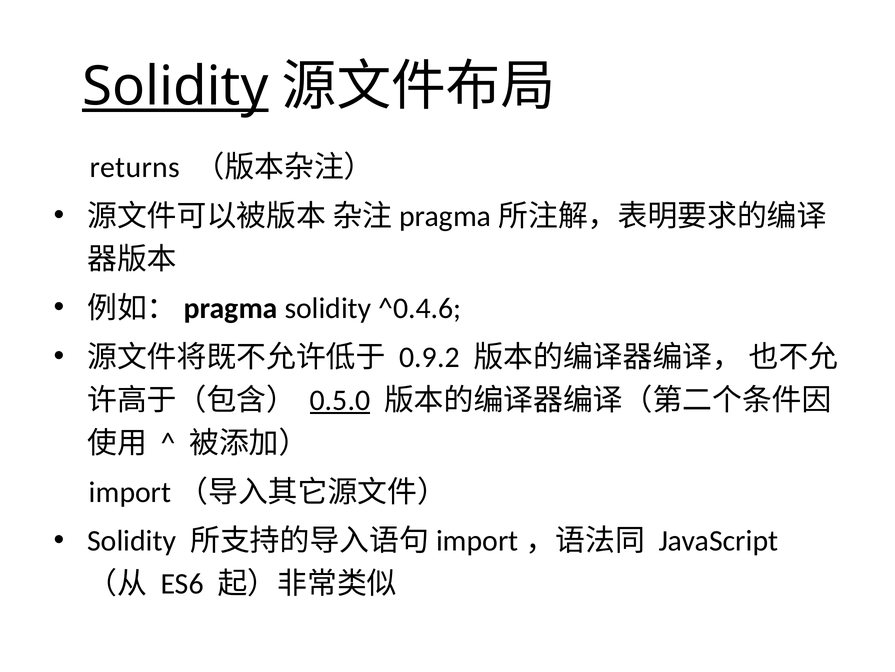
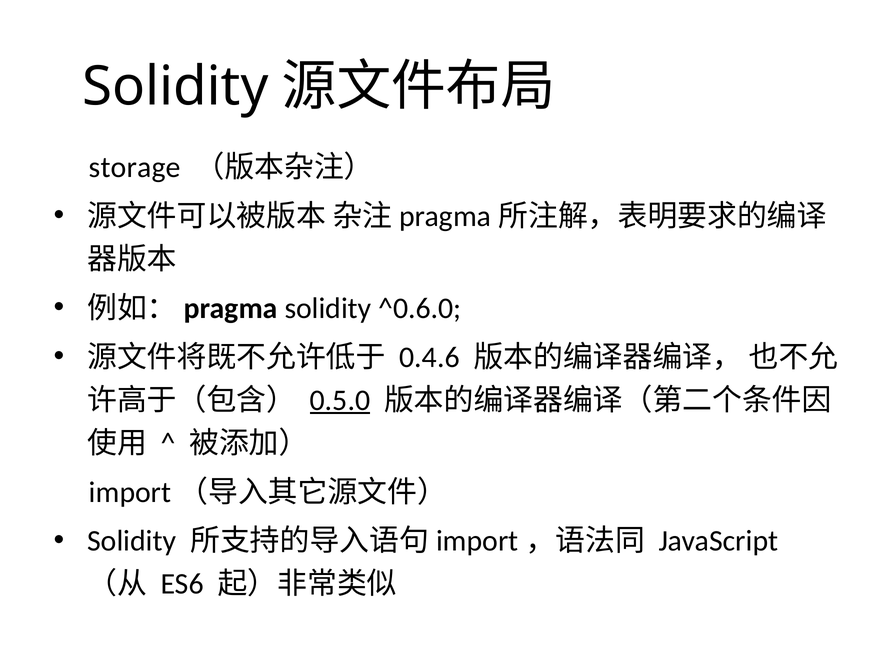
Solidity underline: present -> none (175, 87)
returns: returns -> storage (135, 167)
^0.4.6: ^0.4.6 -> ^0.6.0 (420, 308)
0.9.2: 0.9.2 -> 0.4.6 (429, 357)
